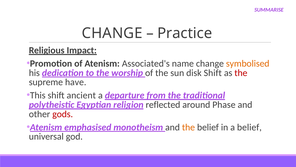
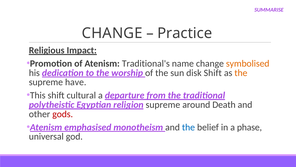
Associated's: Associated's -> Traditional's (146, 63)
the colour: red -> orange (241, 73)
ancient: ancient -> cultural (81, 95)
reflected: reflected -> supreme (163, 104)
Phase: Phase -> Death (224, 104)
the colour: orange -> blue (188, 127)
a belief: belief -> phase (249, 127)
